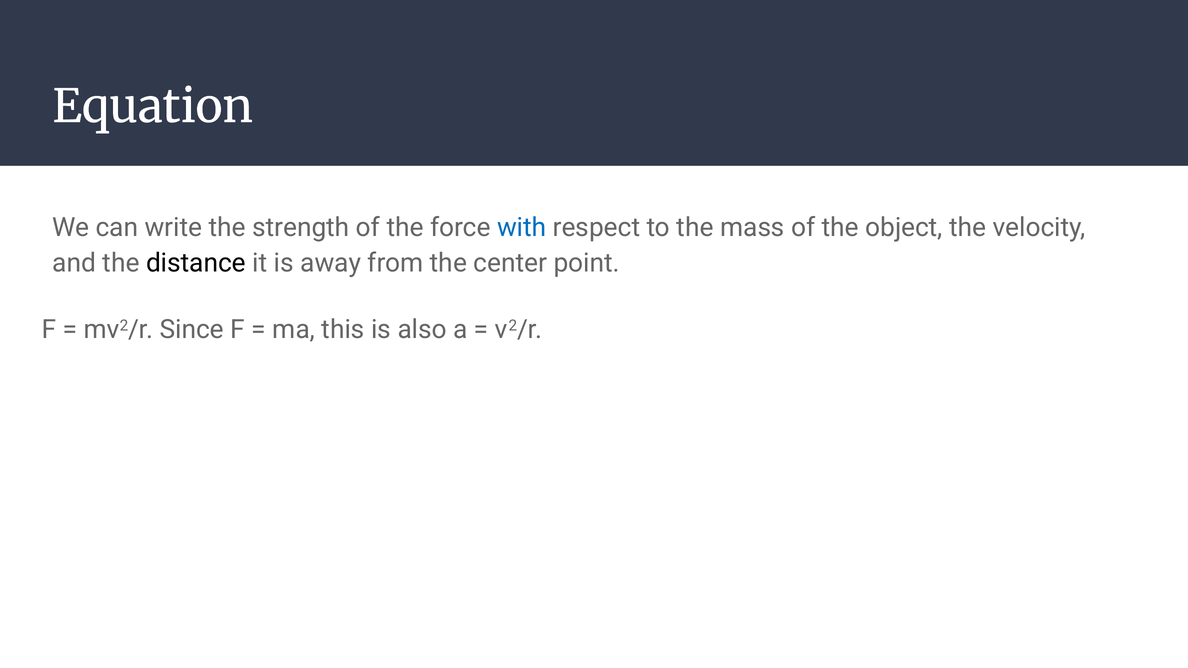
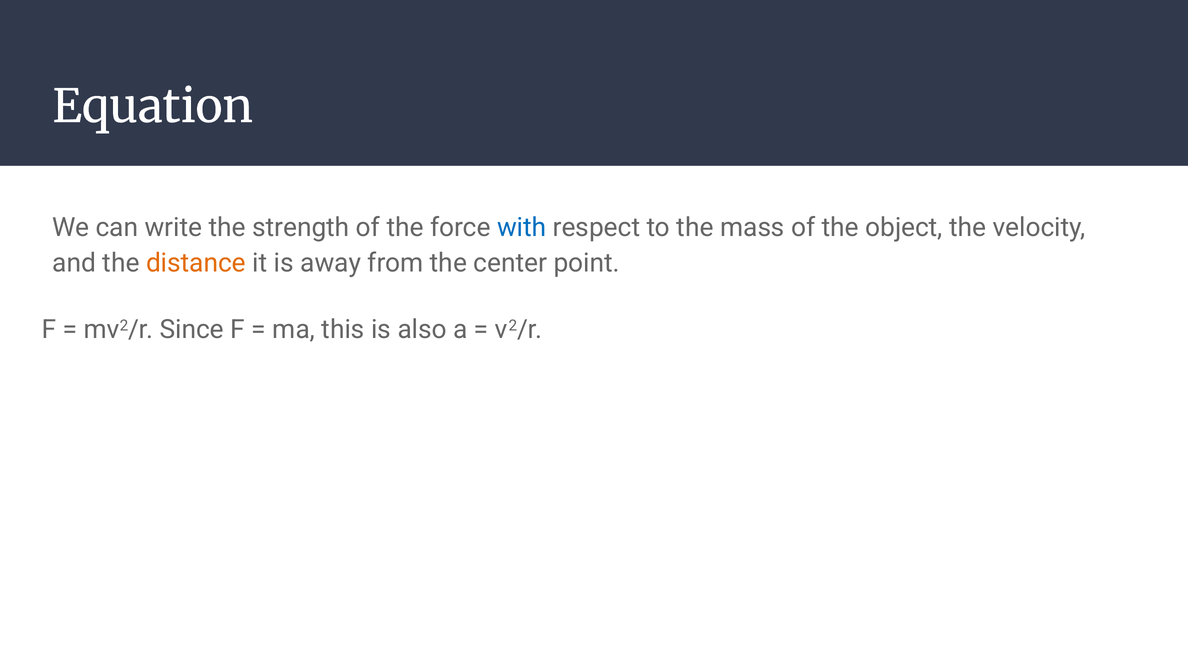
distance colour: black -> orange (196, 263)
